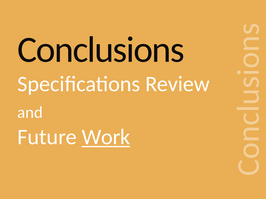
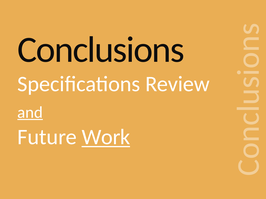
and underline: none -> present (30, 113)
